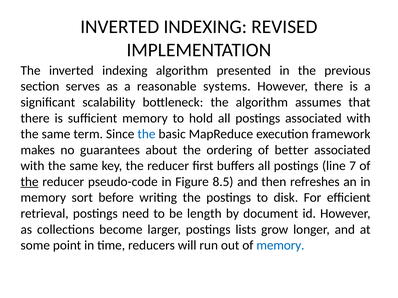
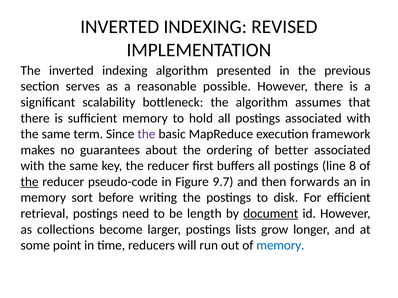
systems: systems -> possible (227, 87)
the colour: blue -> purple (146, 134)
7: 7 -> 8 (353, 166)
8.5: 8.5 -> 9.7 (223, 182)
refreshes: refreshes -> forwards (315, 182)
document underline: none -> present (271, 214)
